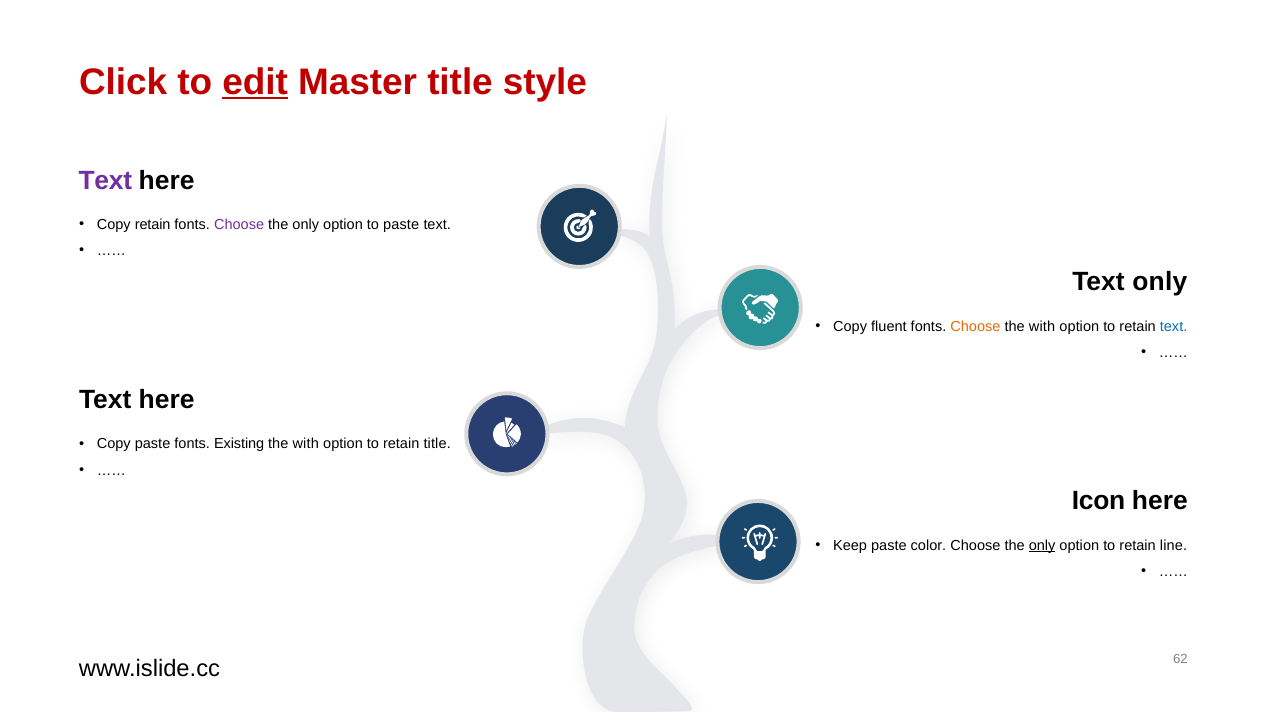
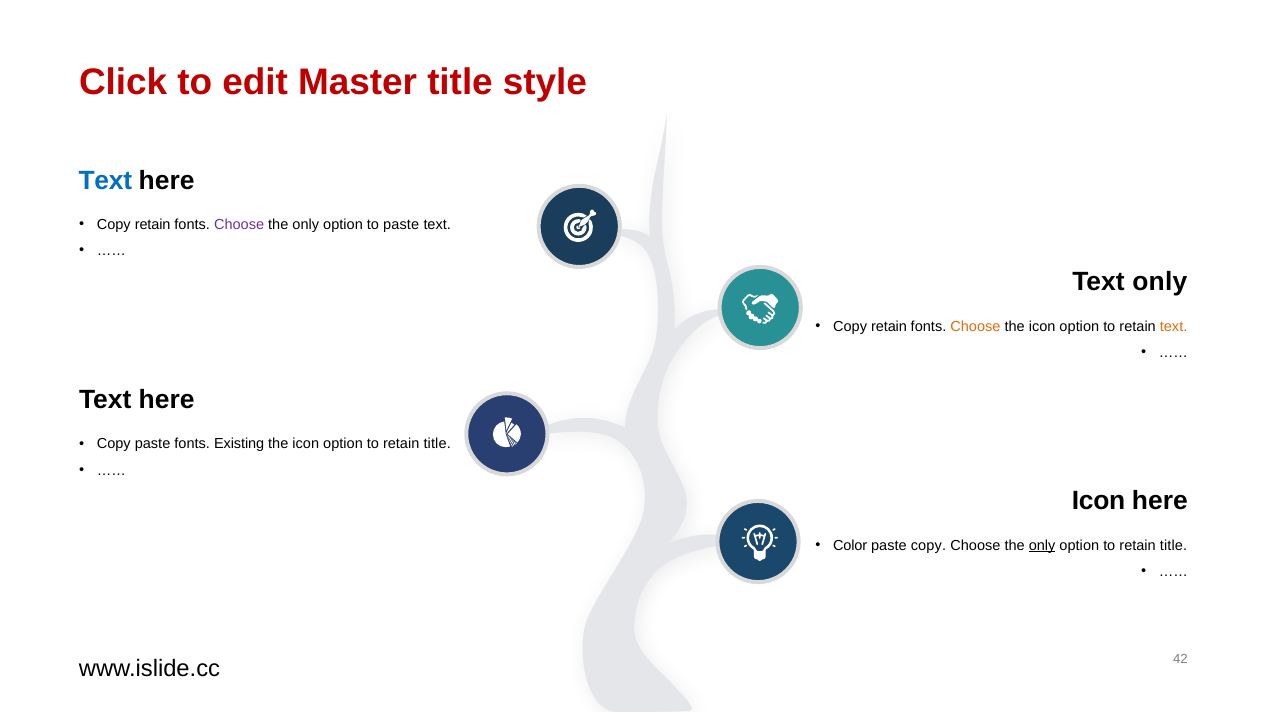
edit underline: present -> none (255, 82)
Text colour: purple -> blue (105, 181)
fluent: fluent -> retain (889, 327)
with: with -> icon (1042, 327)
text colour: blue -> orange (1174, 327)
with: with -> icon (306, 445)
Keep: Keep -> Color (850, 546)
paste color: color -> copy (928, 546)
line: line -> title (1173, 546)
62: 62 -> 42 (1180, 660)
